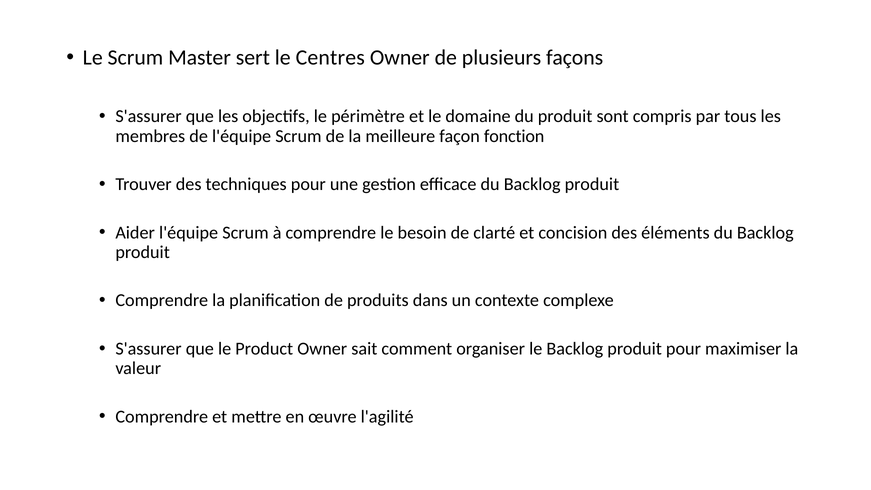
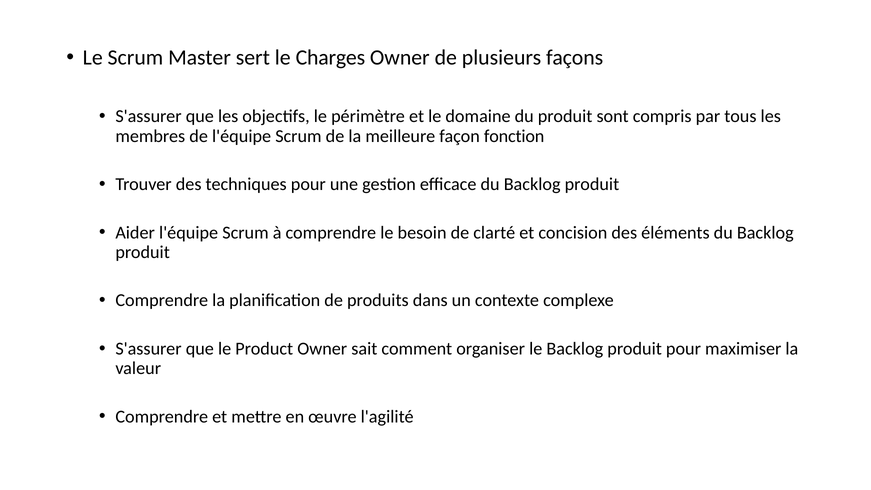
Centres: Centres -> Charges (330, 58)
